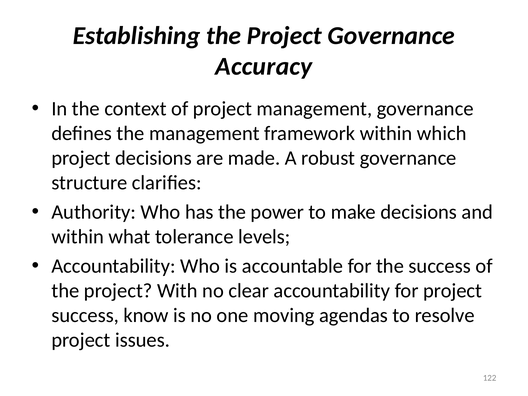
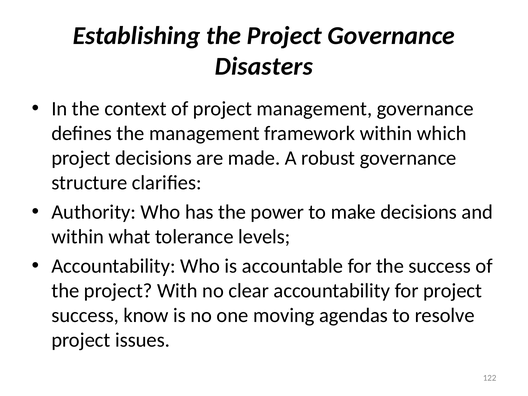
Accuracy: Accuracy -> Disasters (264, 66)
